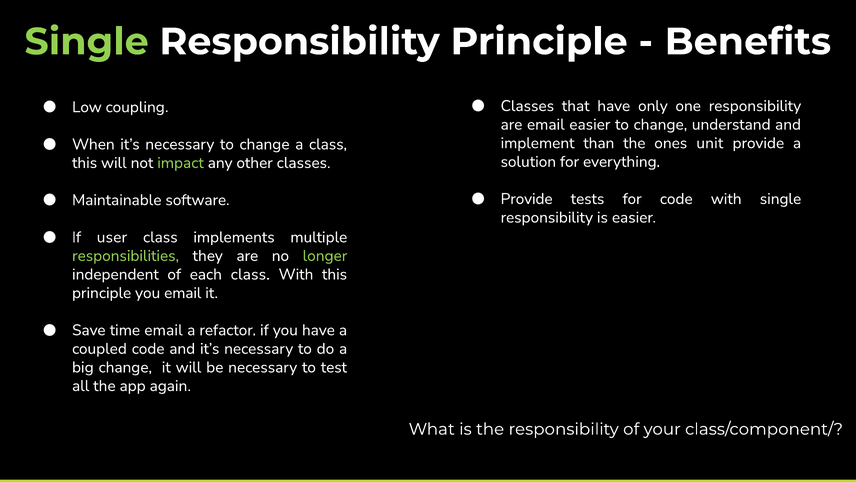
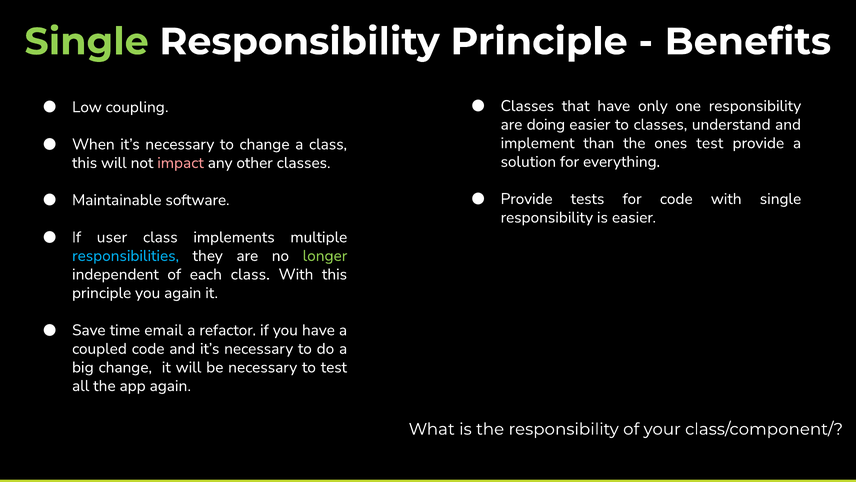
are email: email -> doing (546, 124)
easier to change: change -> classes (660, 124)
ones unit: unit -> test (710, 143)
impact colour: light green -> pink (180, 163)
responsibilities colour: light green -> light blue (126, 256)
you email: email -> again (183, 293)
